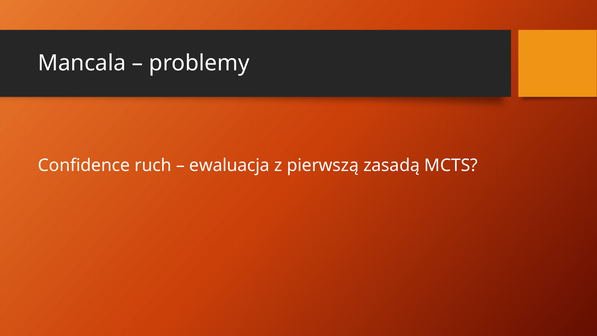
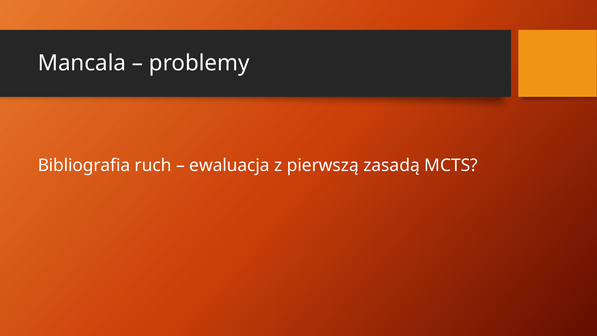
Confidence: Confidence -> Bibliografia (84, 165)
